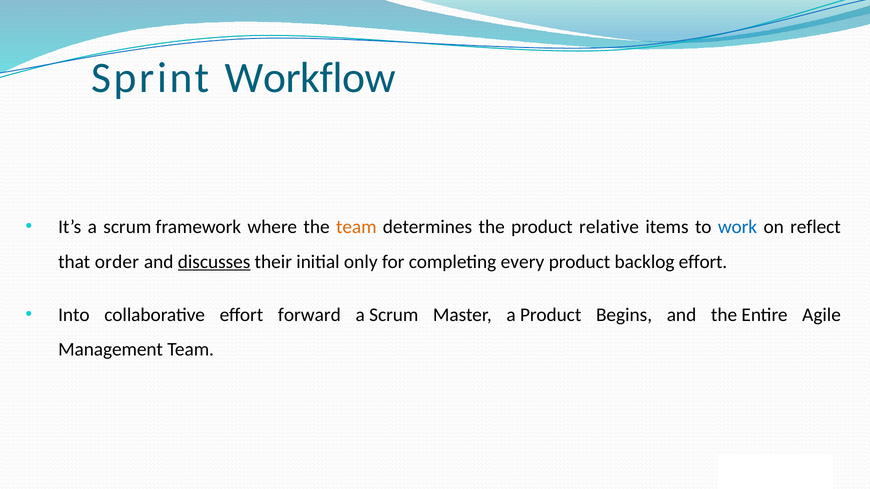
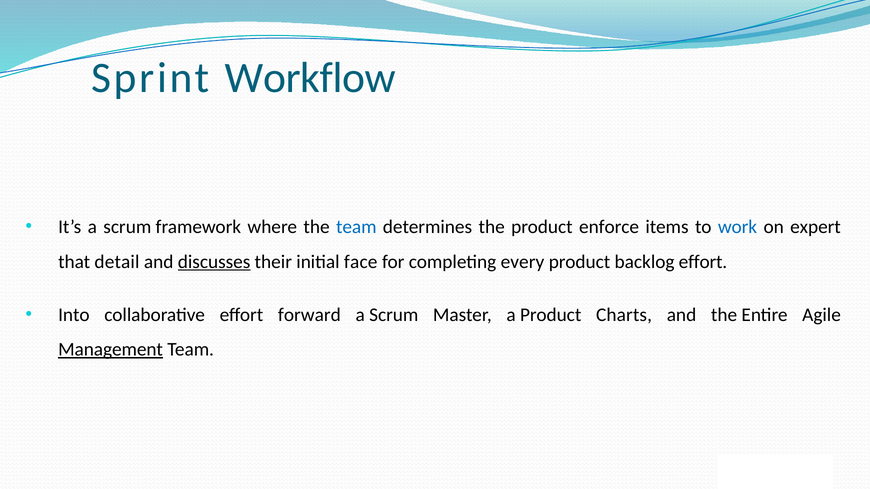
team colour: orange -> blue (356, 227)
relative: relative -> enforce (609, 227)
reflect: reflect -> expert (816, 227)
order: order -> detail (117, 262)
only: only -> face (361, 262)
Begins: Begins -> Charts (624, 315)
Management underline: none -> present (111, 350)
